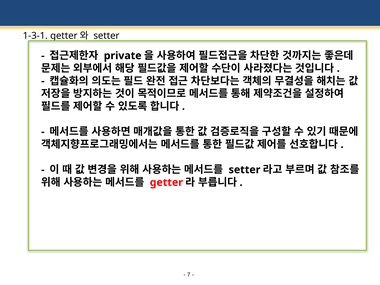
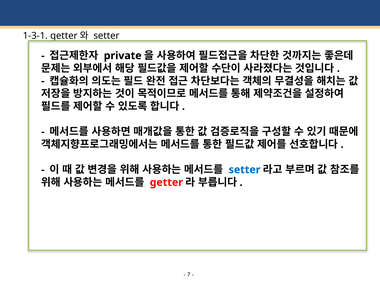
setter colour: black -> blue (245, 170)
